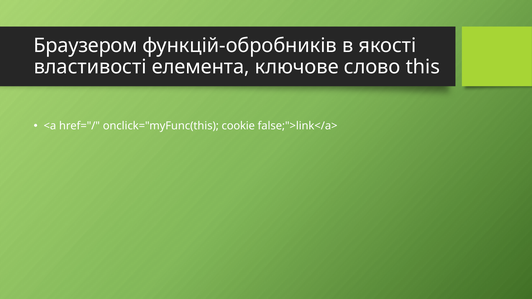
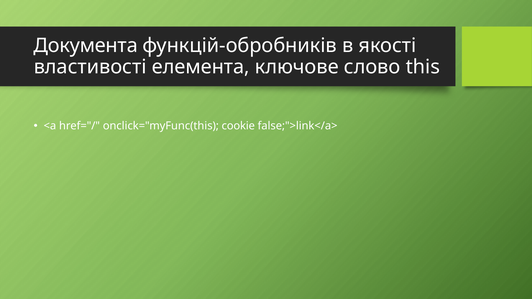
Браузером: Браузером -> Документа (86, 46)
